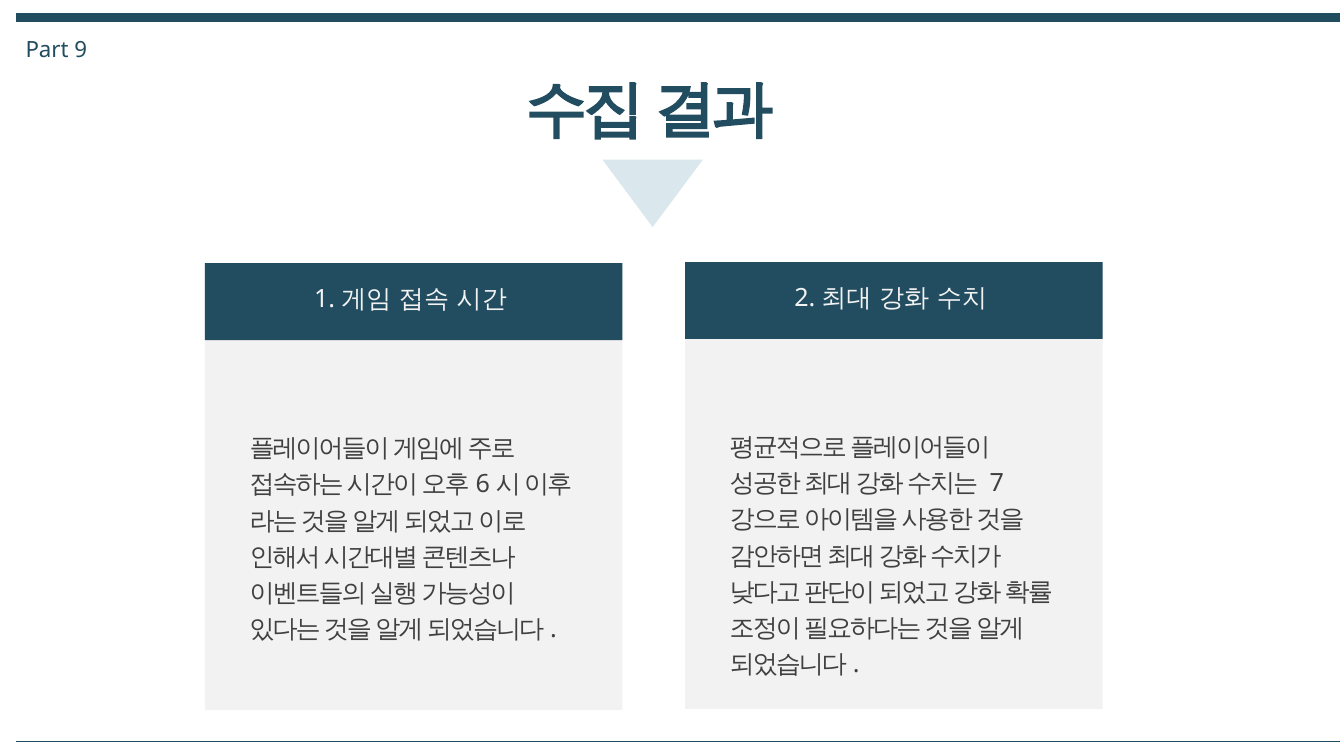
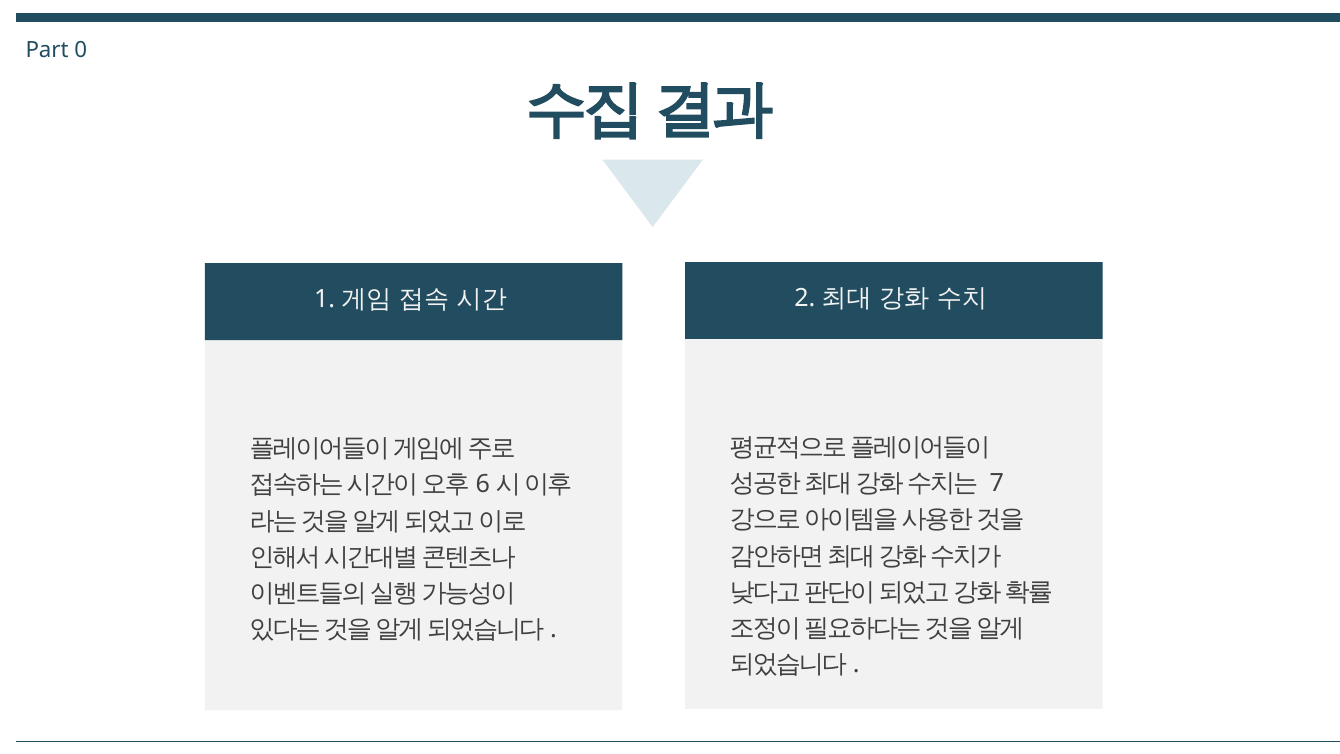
9: 9 -> 0 (81, 50)
